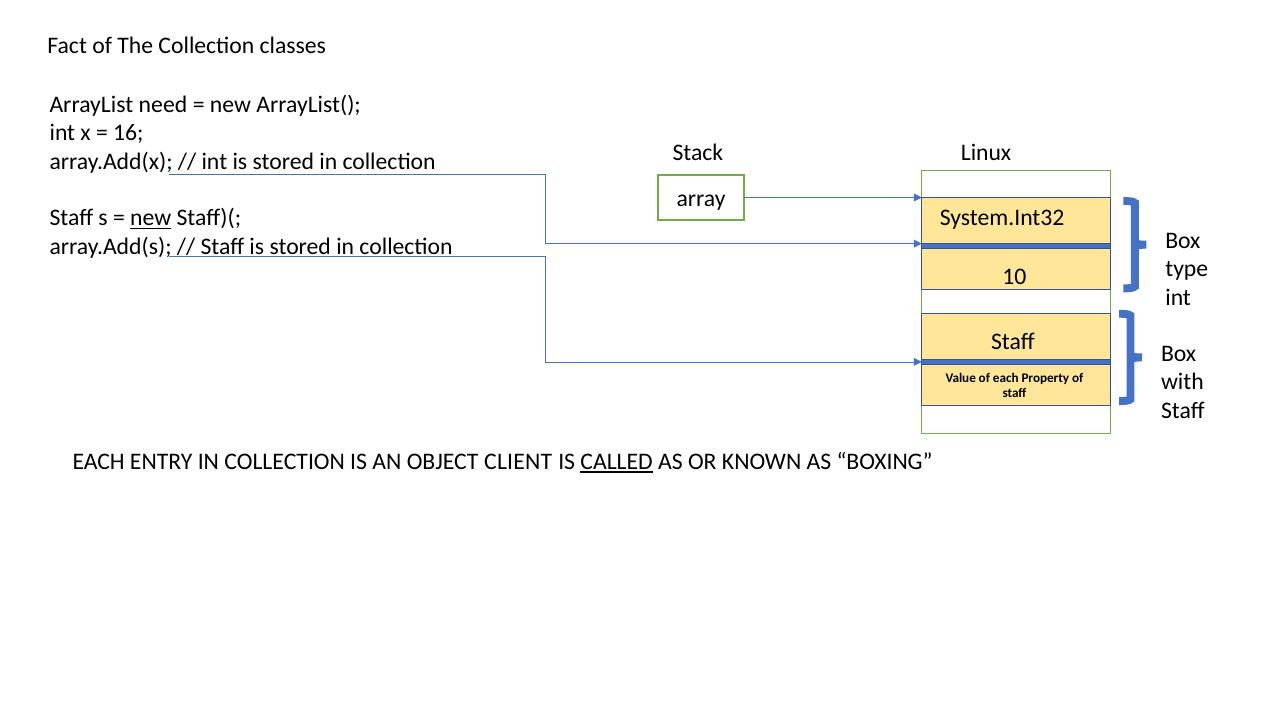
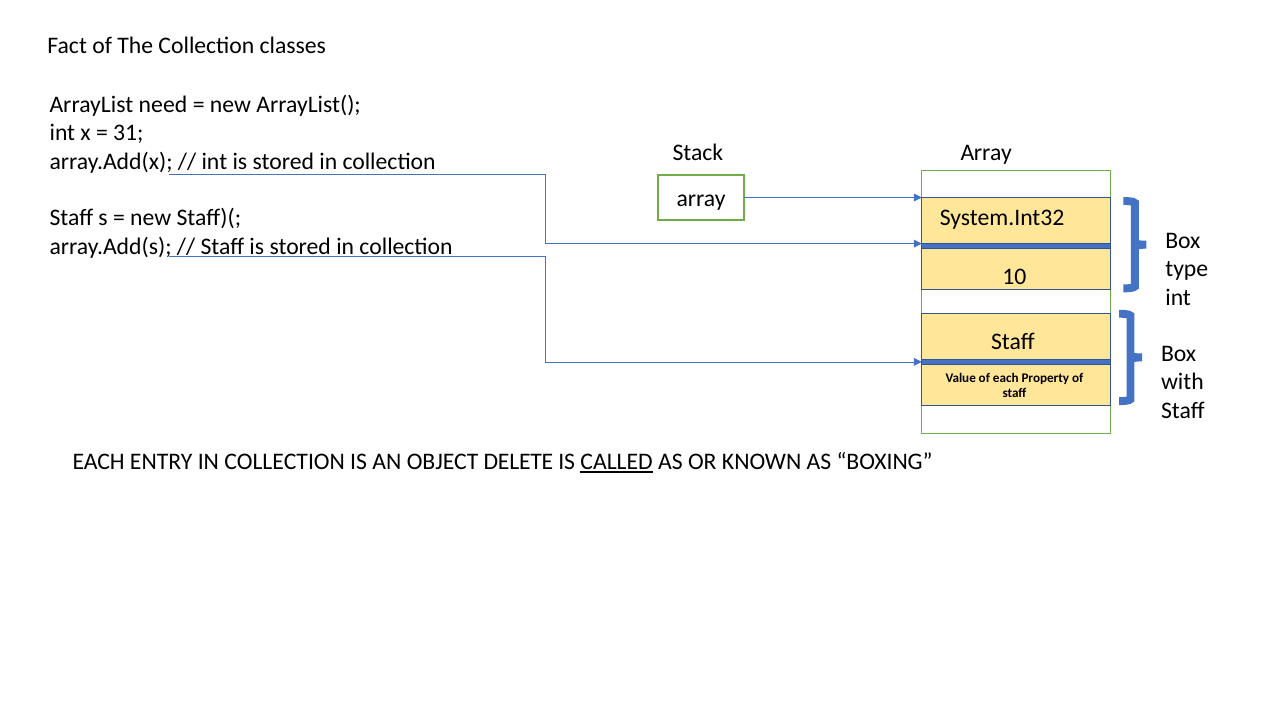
16: 16 -> 31 (128, 133)
Linux: Linux -> Array (986, 153)
new underline: present -> none (151, 218)
CLIENT: CLIENT -> DELETE (518, 462)
